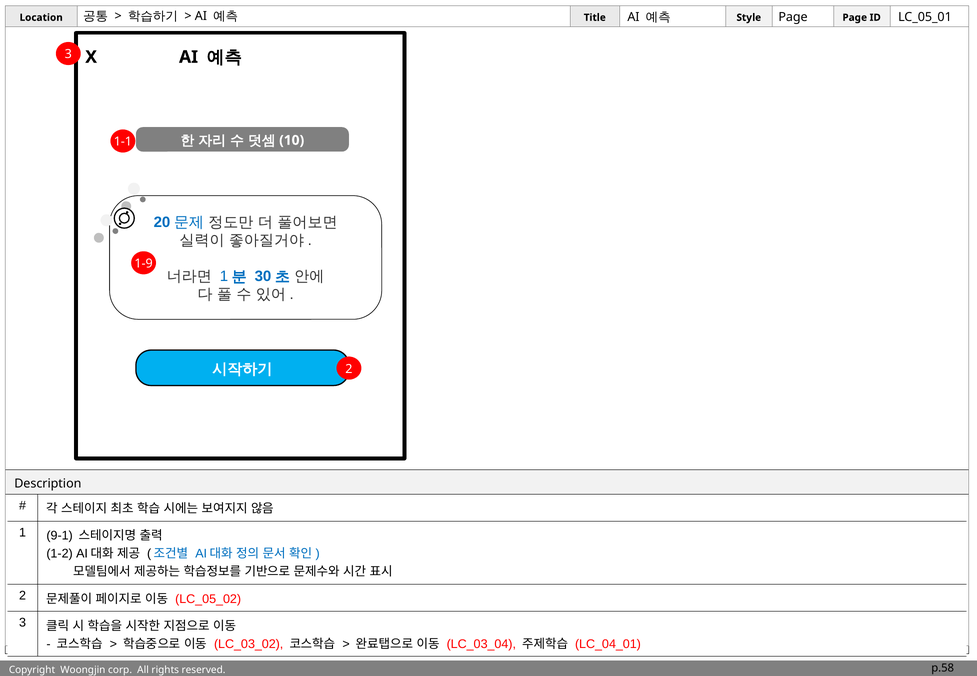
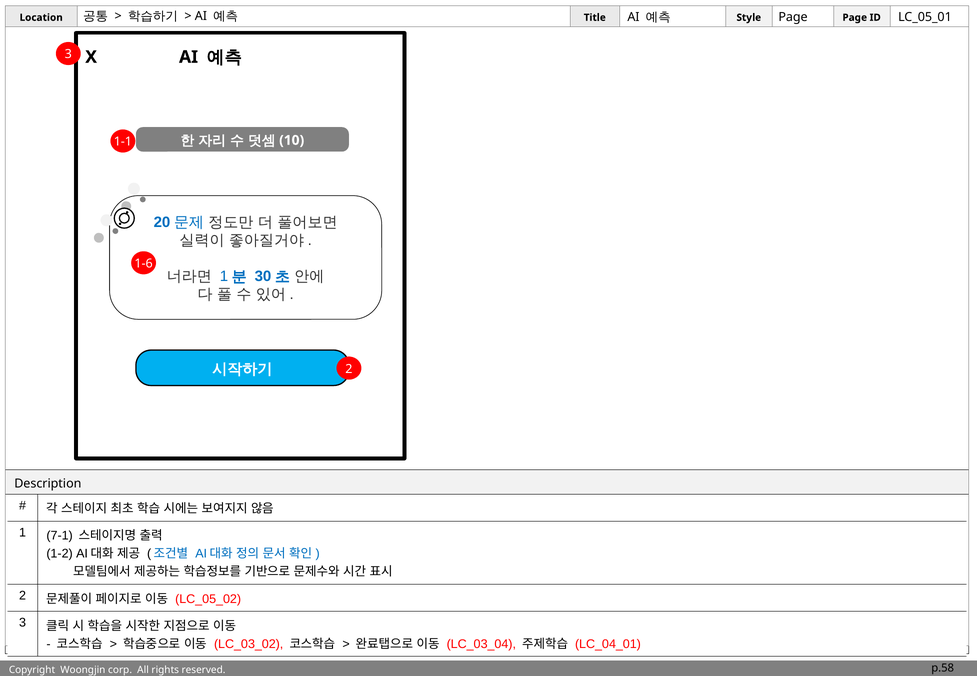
1-9: 1-9 -> 1-6 (144, 264)
9-1: 9-1 -> 7-1 (60, 536)
